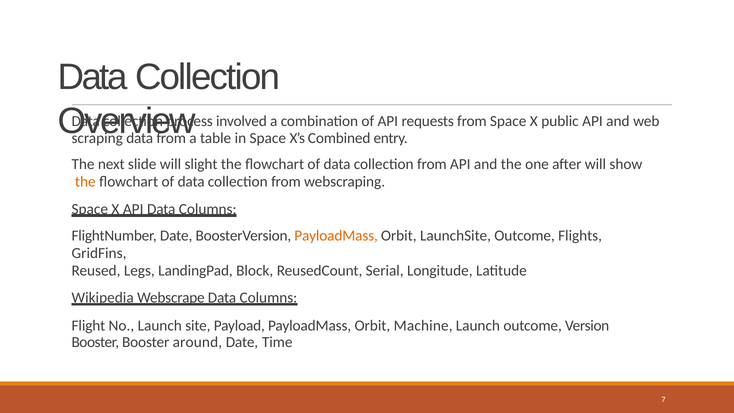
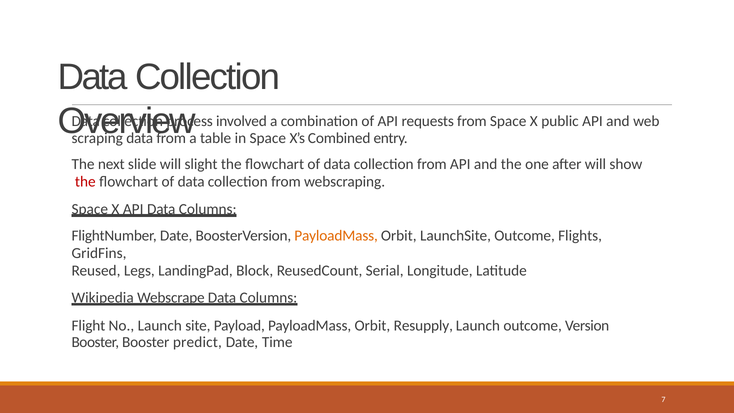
the colour: orange -> red (85, 182)
Machine: Machine -> Resupply (423, 325)
around: around -> predict (197, 342)
